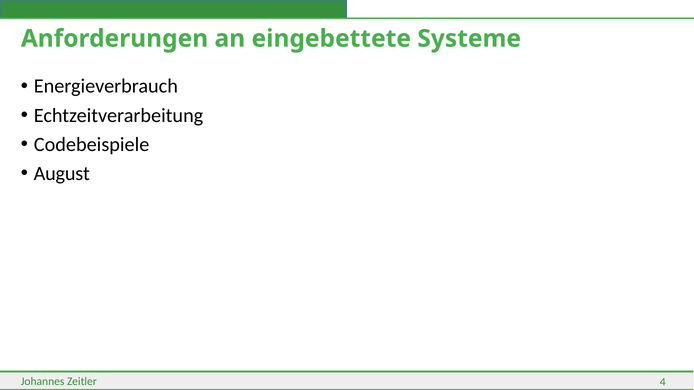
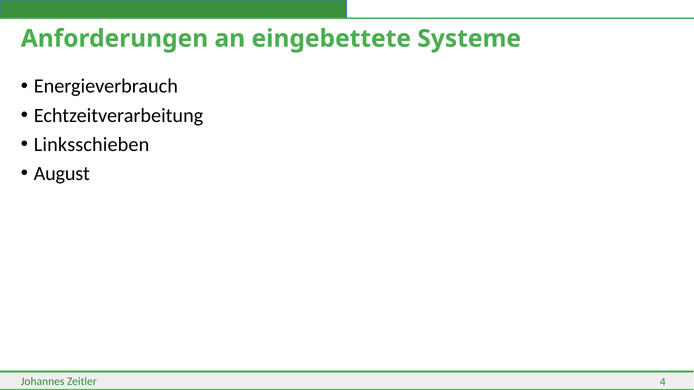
Codebeispiele: Codebeispiele -> Linksschieben (92, 145)
